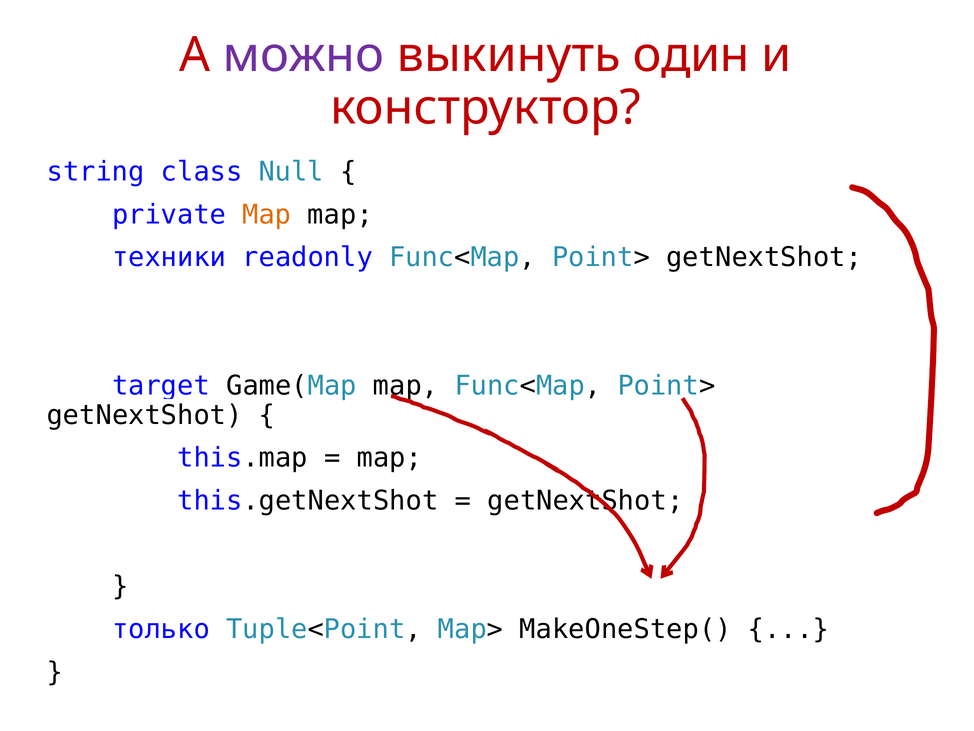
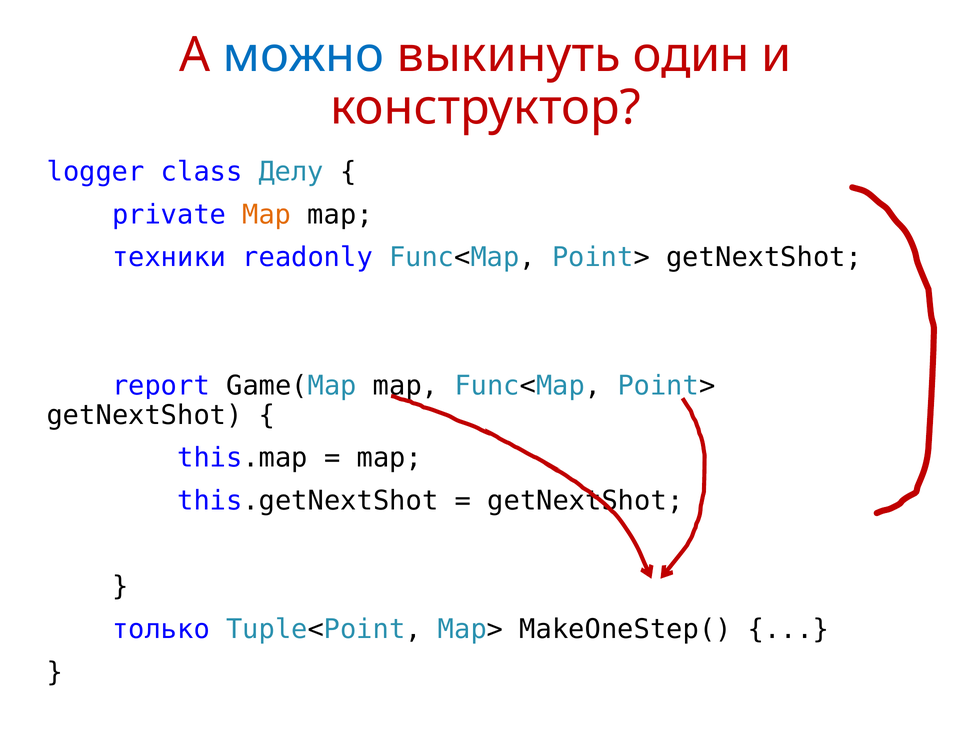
можно colour: purple -> blue (303, 55)
string: string -> logger (96, 172)
Null: Null -> Делу (291, 172)
target: target -> report (161, 386)
